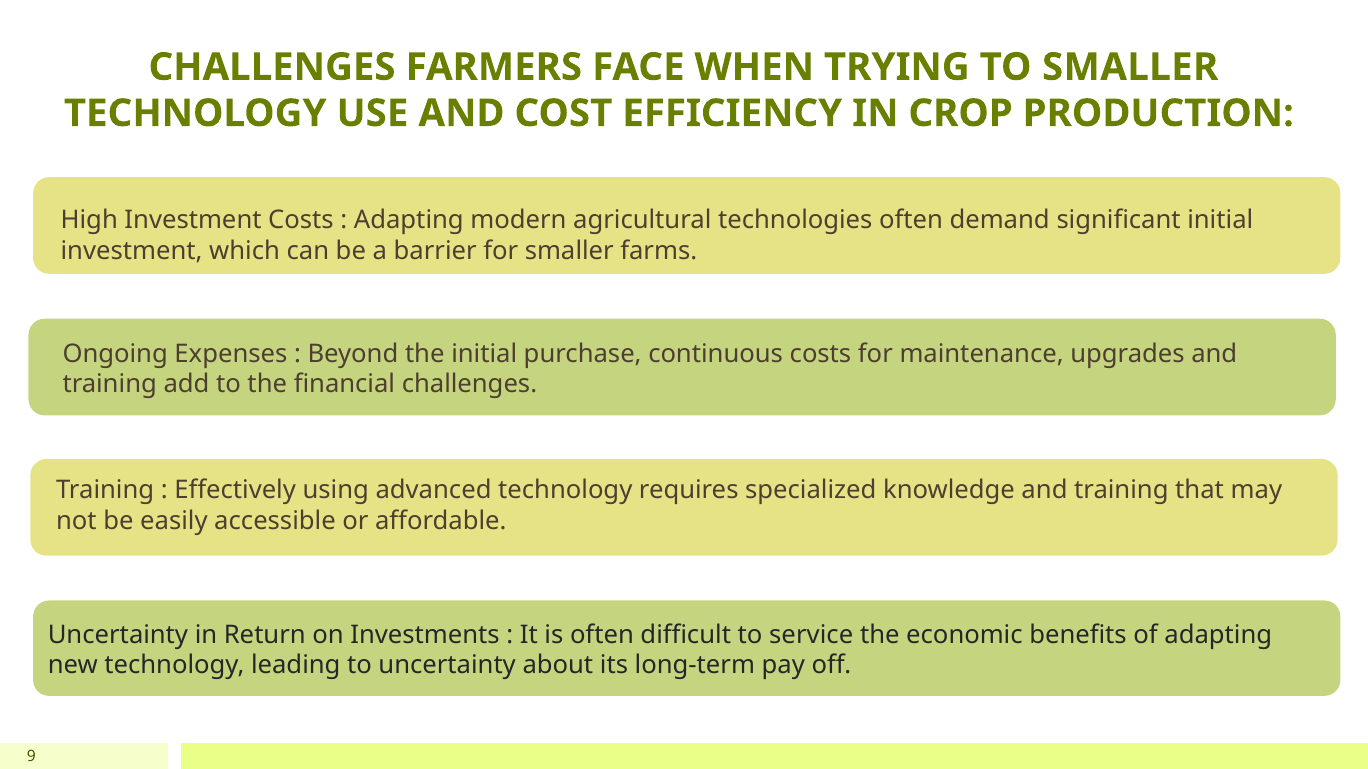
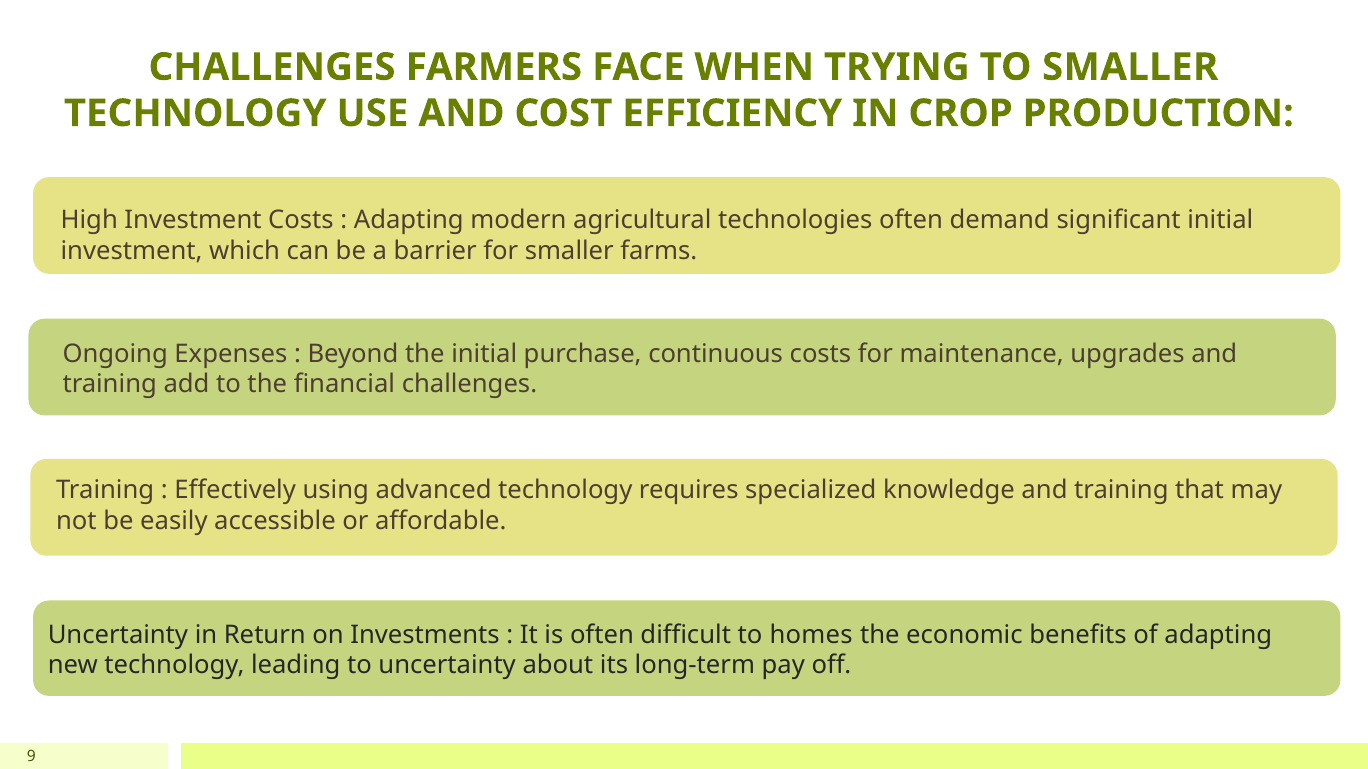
service: service -> homes (811, 635)
